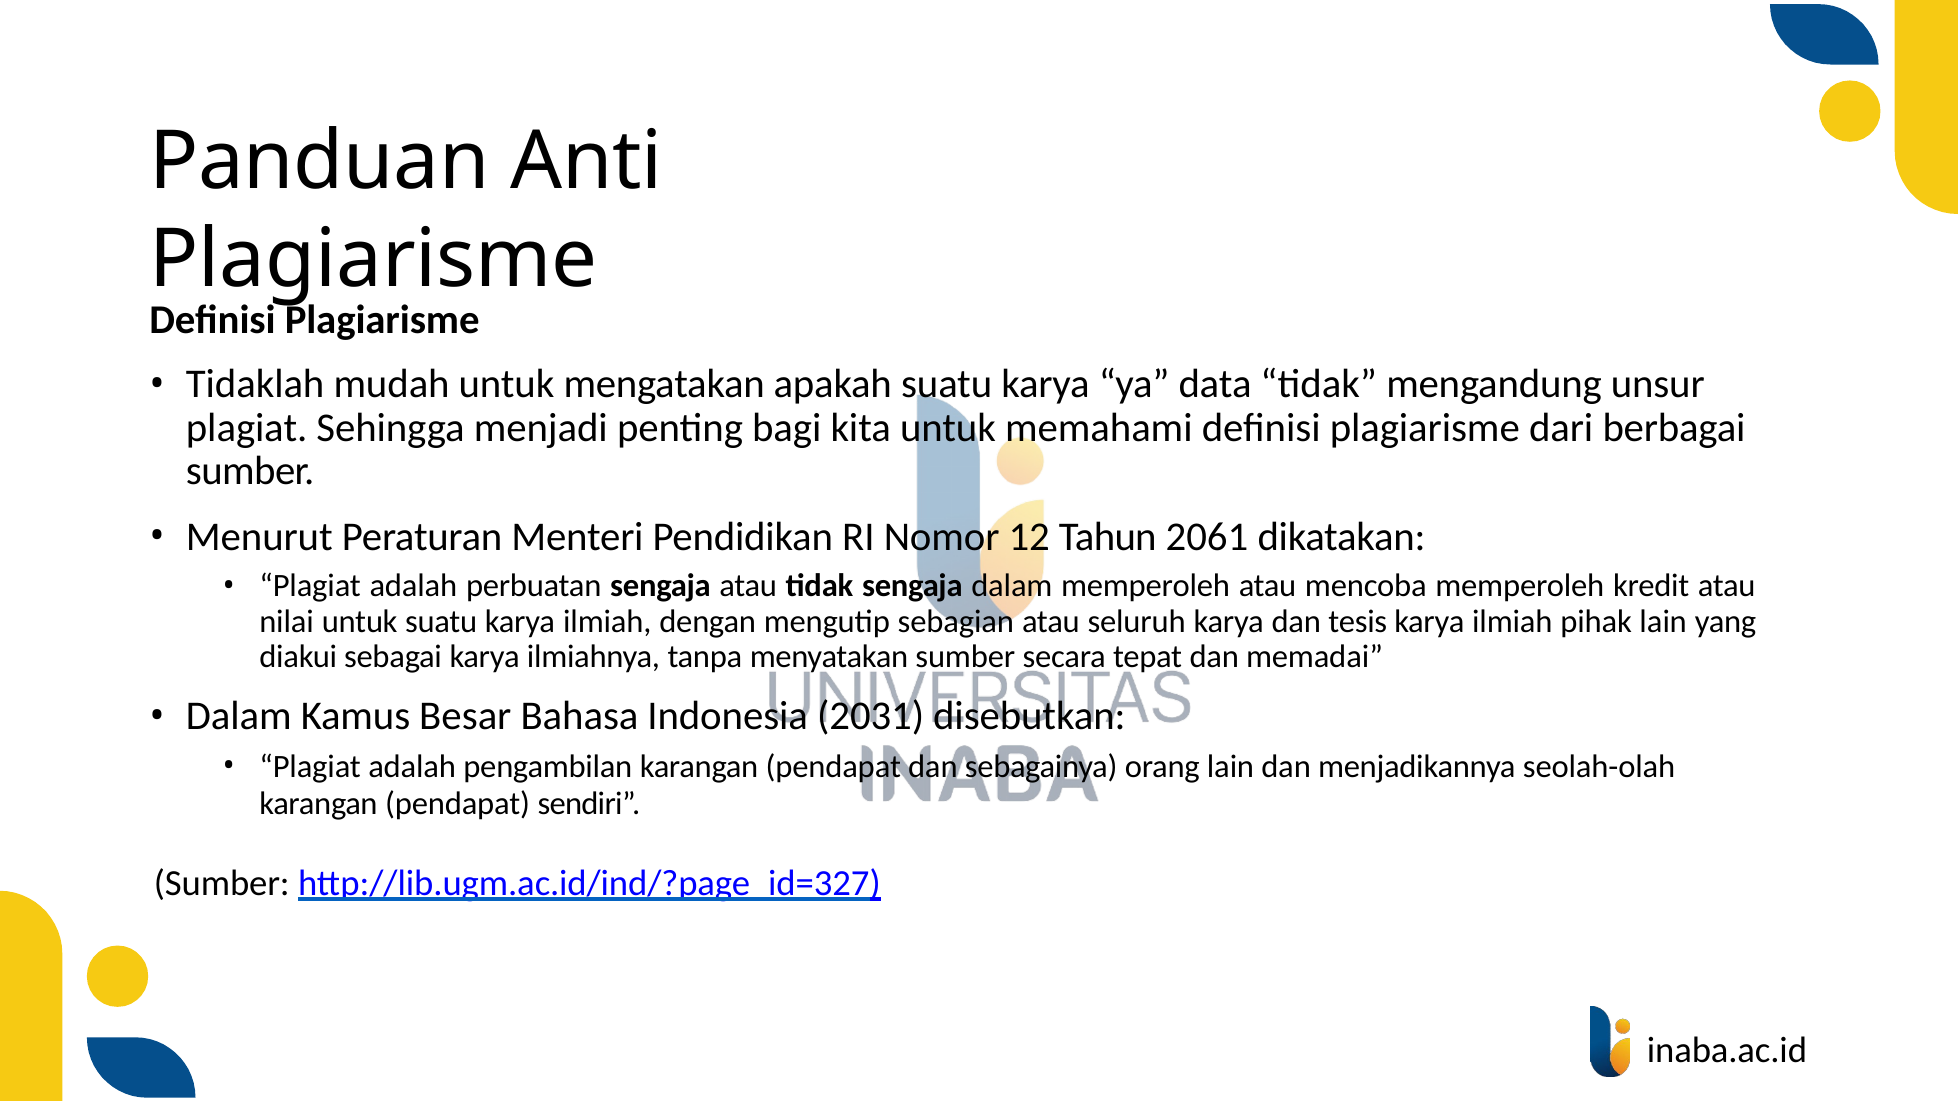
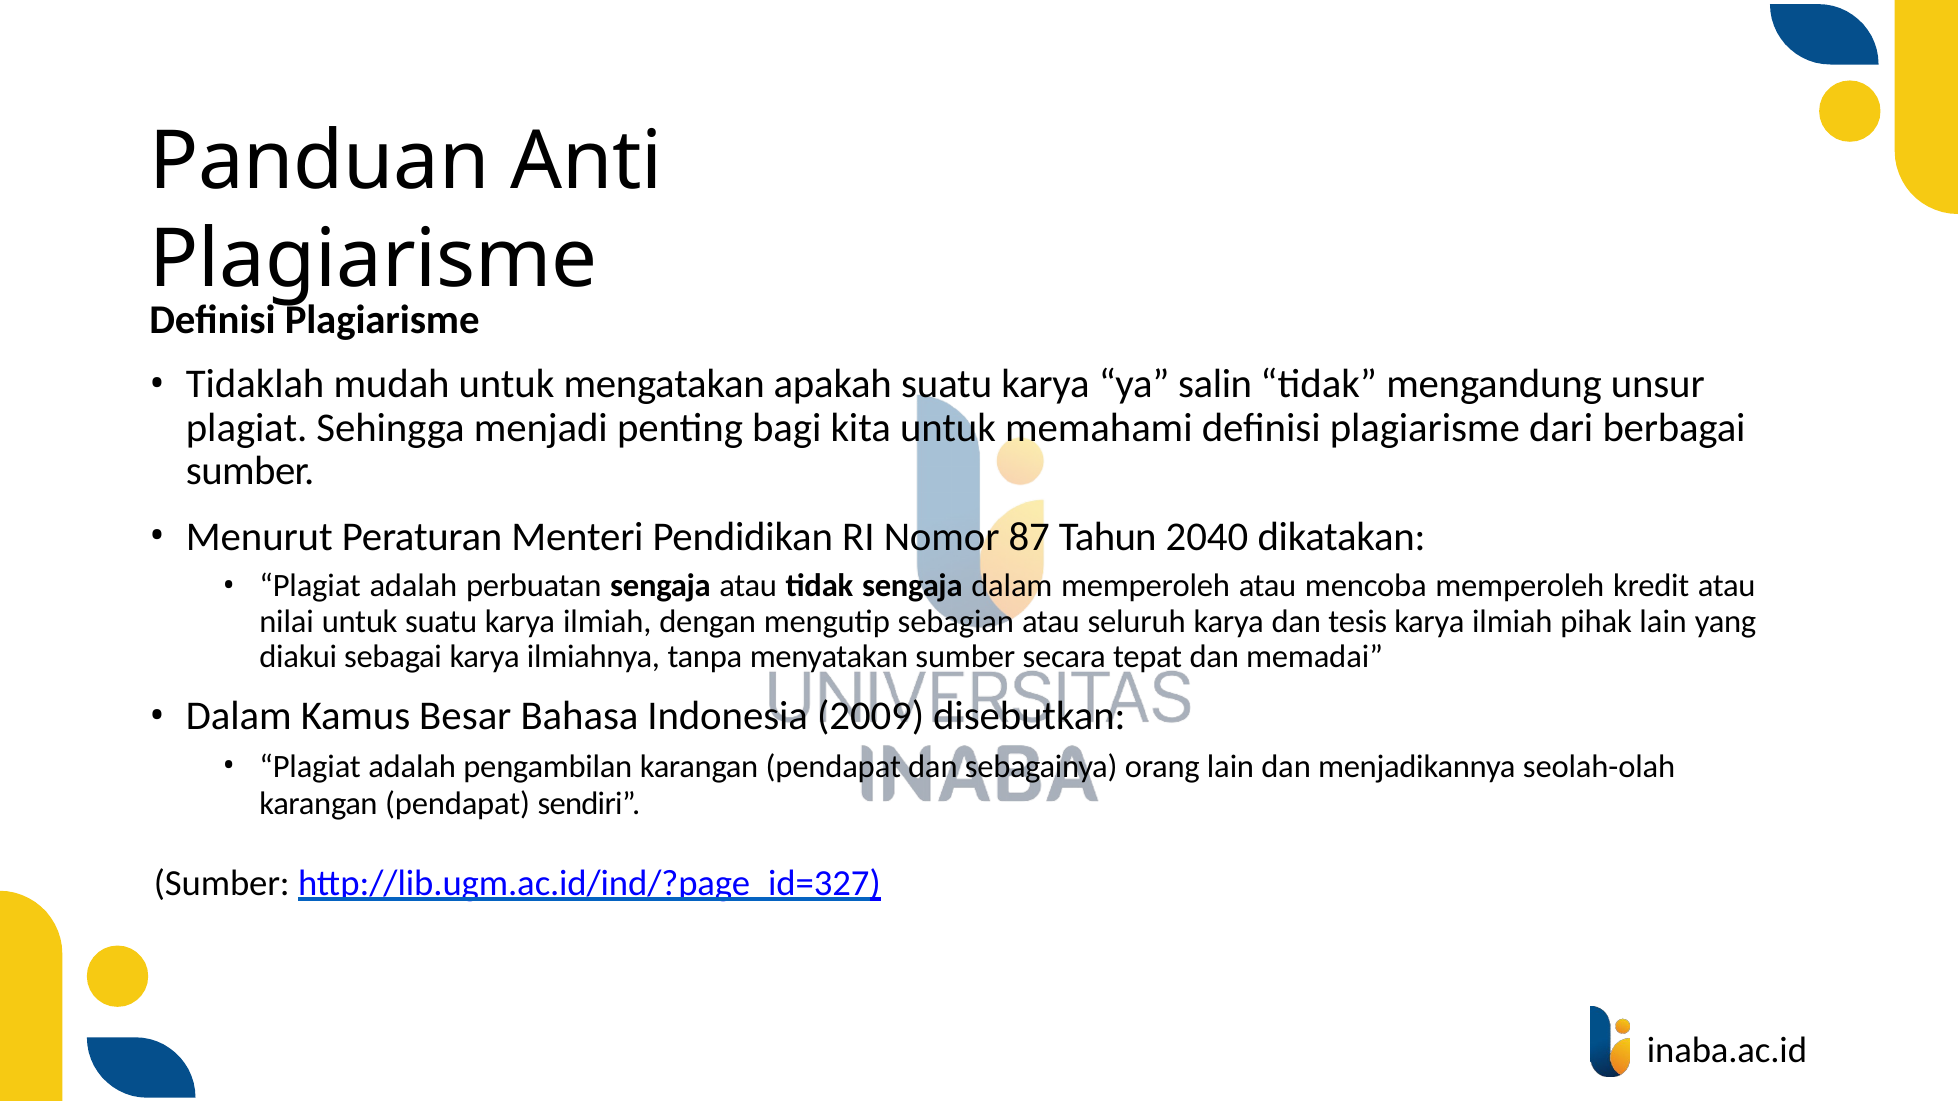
data: data -> salin (1215, 384)
12: 12 -> 87 (1029, 537)
2061: 2061 -> 2040 (1207, 537)
2031: 2031 -> 2009 (871, 716)
